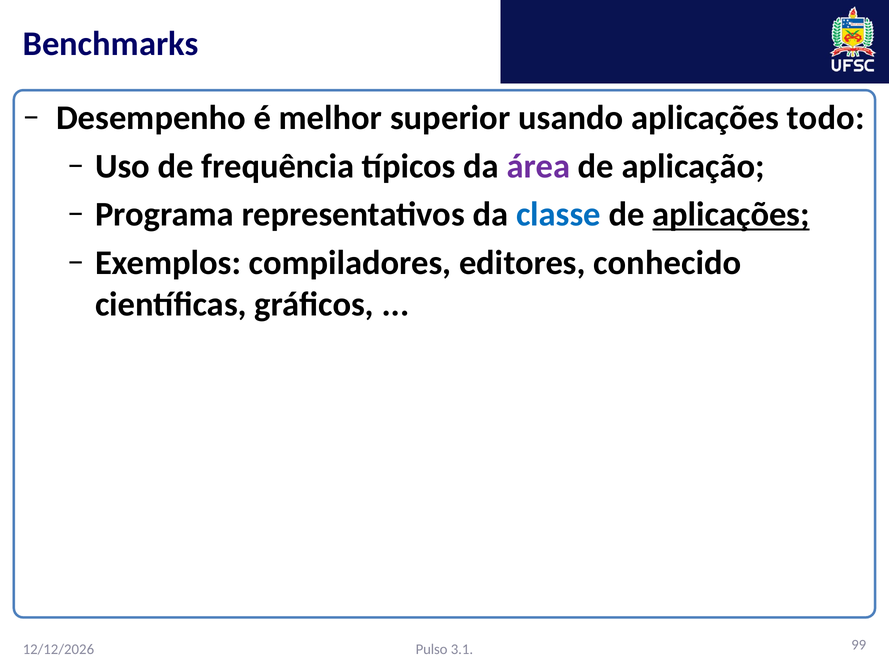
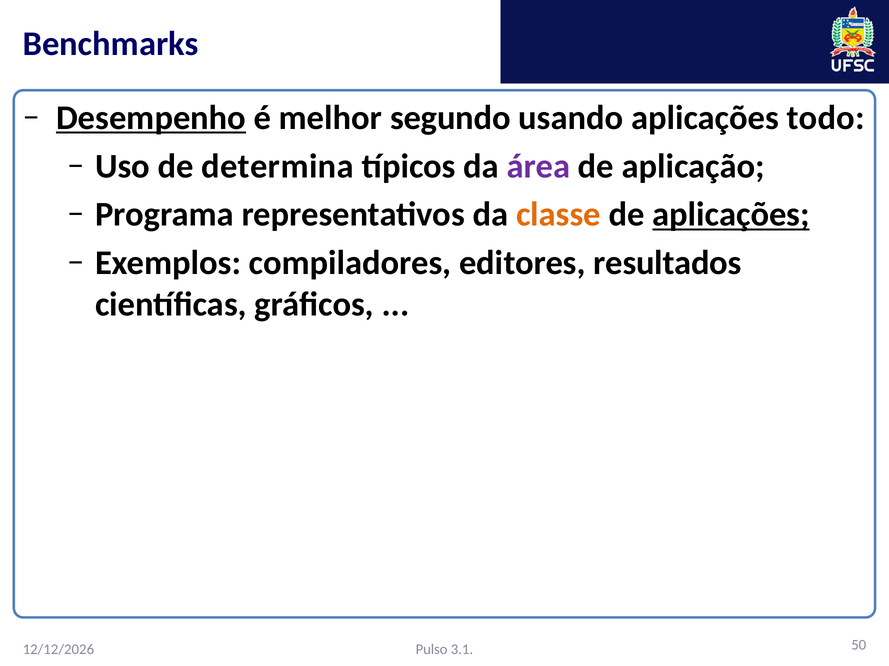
Desempenho underline: none -> present (151, 118)
superior: superior -> segundo (450, 118)
frequência: frequência -> determina (278, 166)
classe colour: blue -> orange (558, 215)
conhecido: conhecido -> resultados (667, 263)
99: 99 -> 50 (859, 645)
